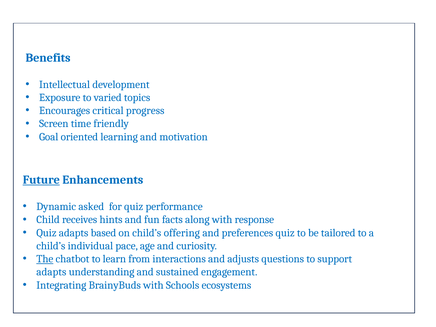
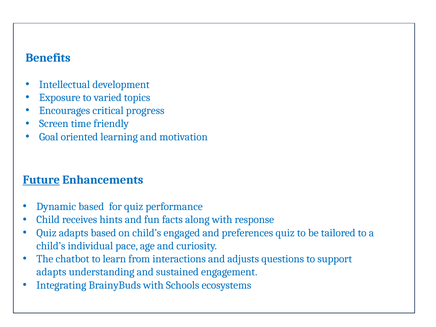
Dynamic asked: asked -> based (91, 207)
offering: offering -> engaged (182, 233)
The underline: present -> none (45, 259)
